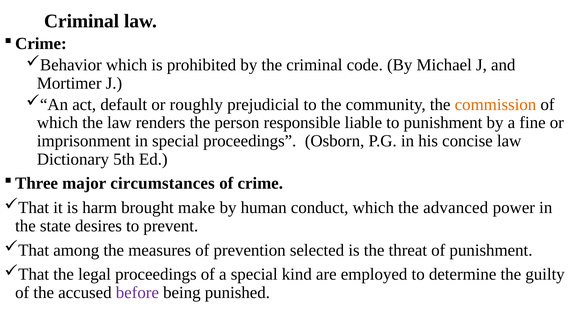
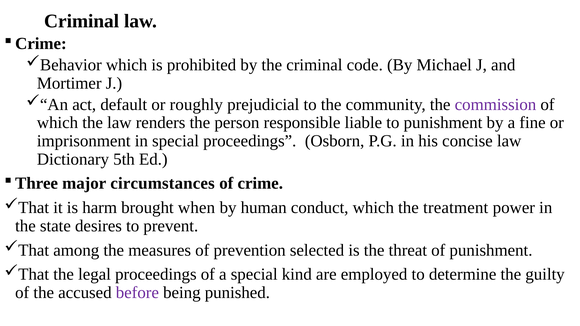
commission colour: orange -> purple (495, 105)
make: make -> when (197, 208)
advanced: advanced -> treatment (456, 208)
